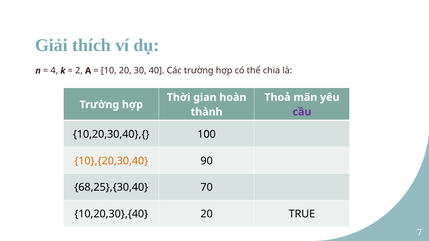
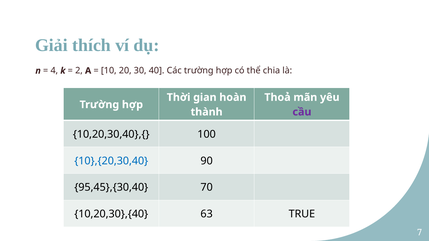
10},{20,30,40 colour: orange -> blue (111, 161)
68,25},{30,40: 68,25},{30,40 -> 95,45},{30,40 (111, 188)
10,20,30},{40 20: 20 -> 63 (207, 214)
